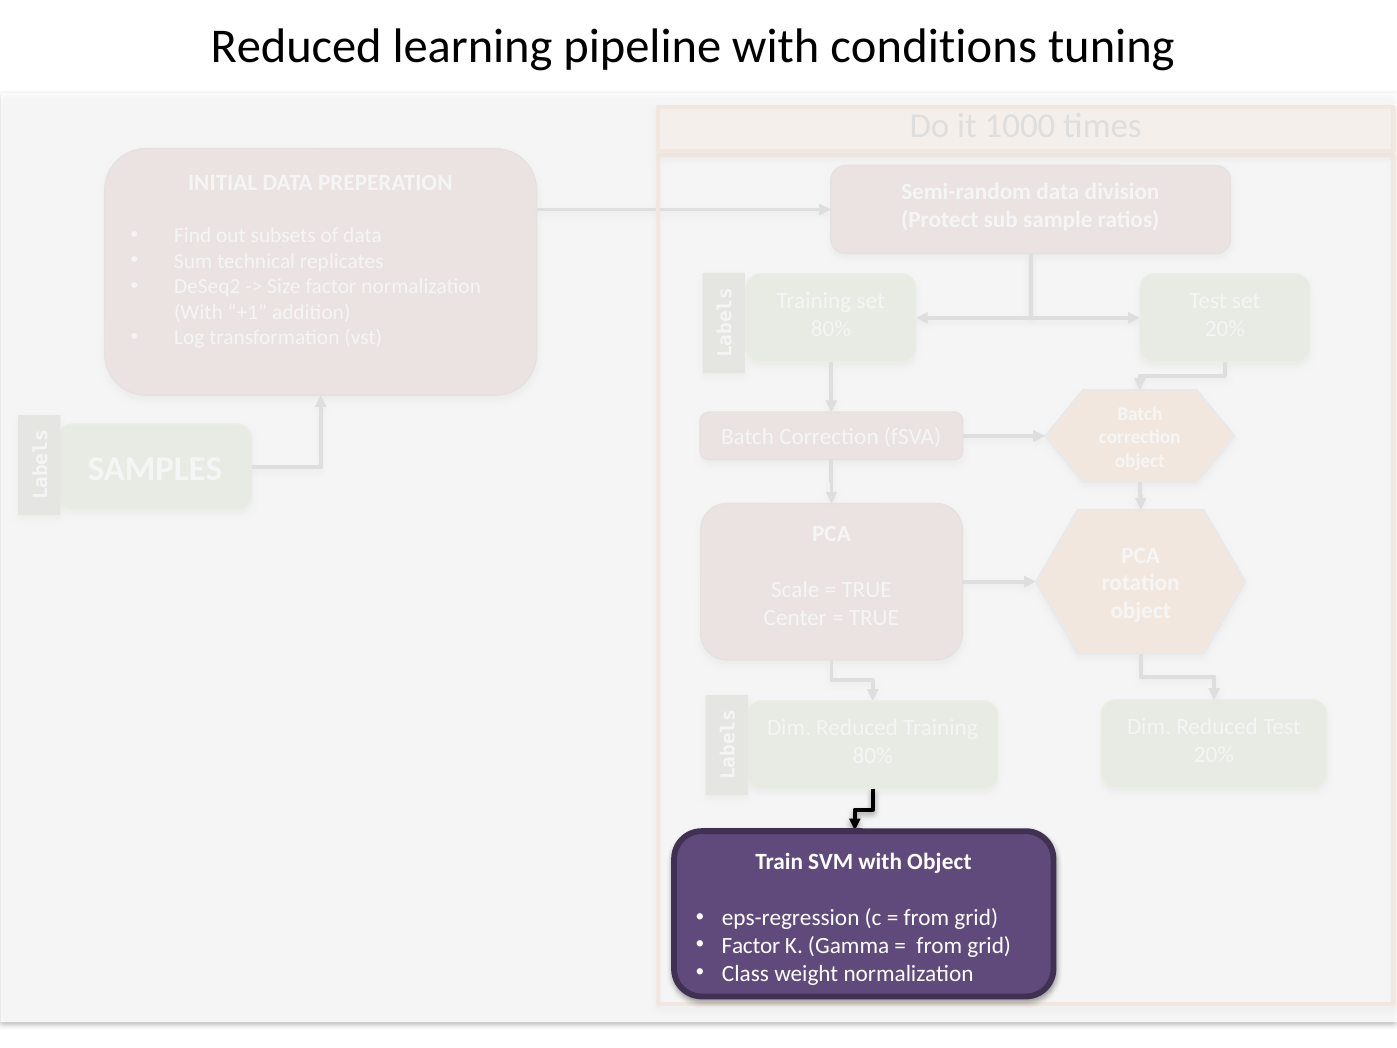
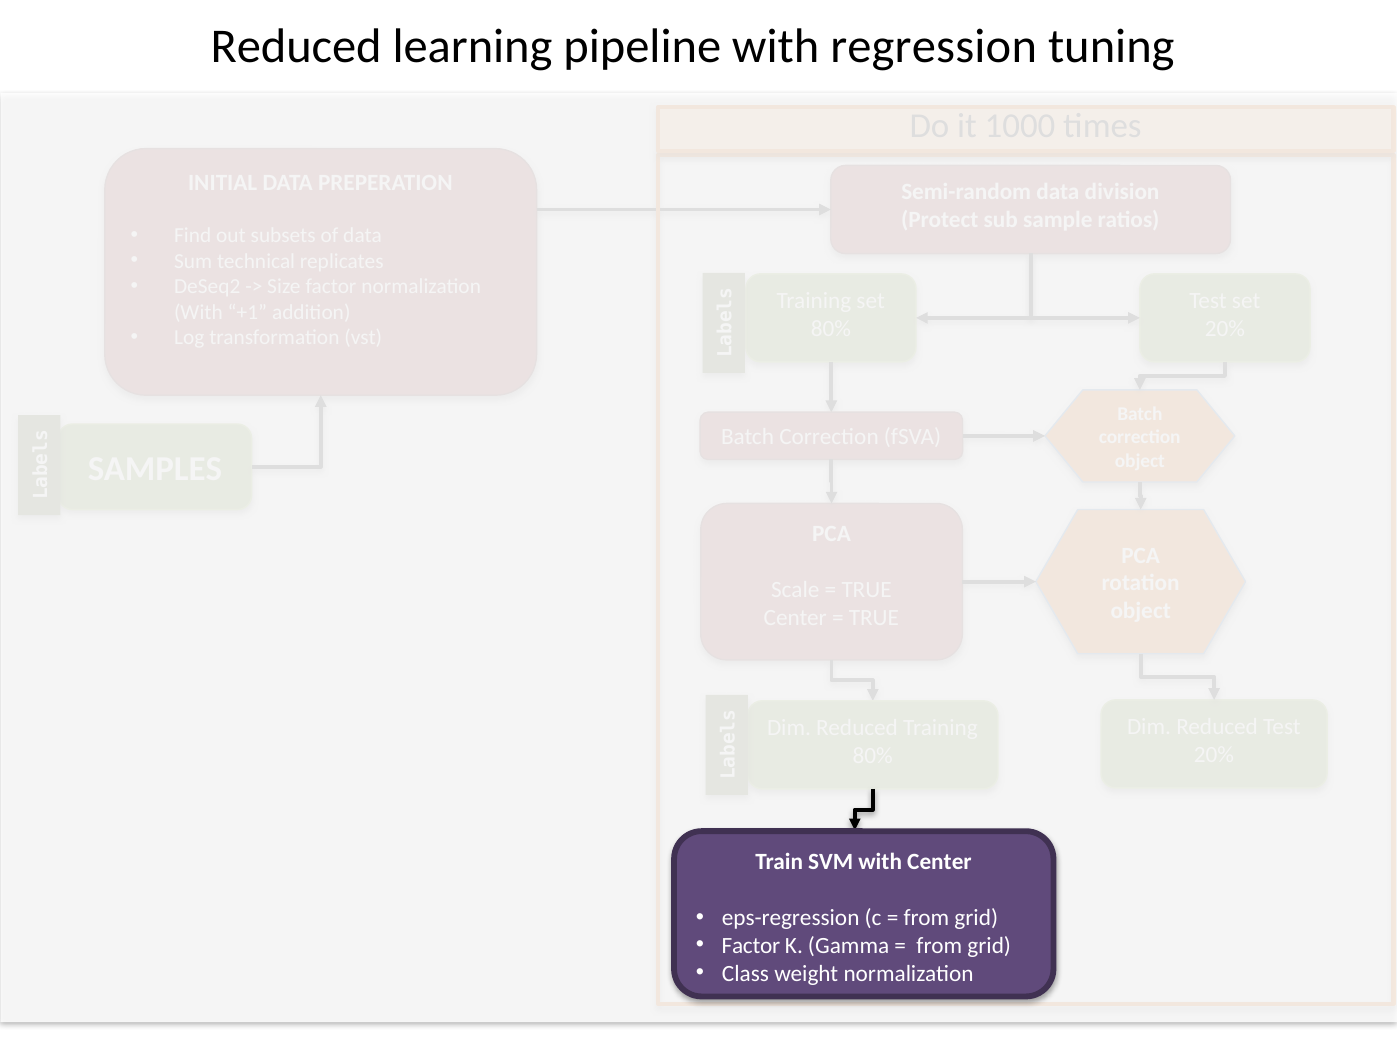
conditions: conditions -> regression (934, 47)
with Object: Object -> Center (939, 861)
